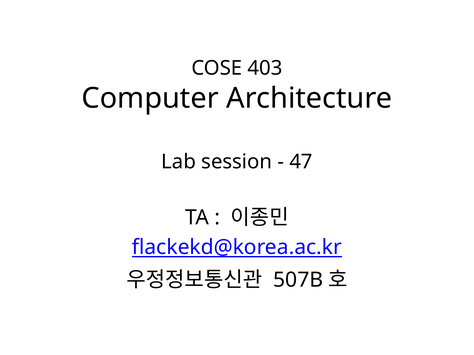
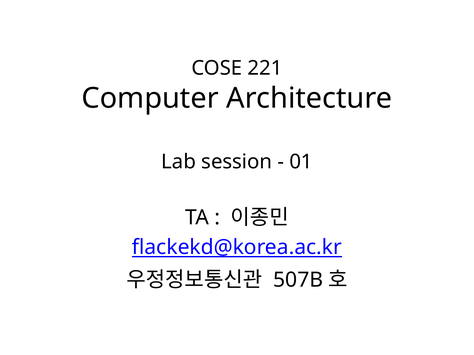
403: 403 -> 221 (265, 68)
47: 47 -> 01 (301, 162)
